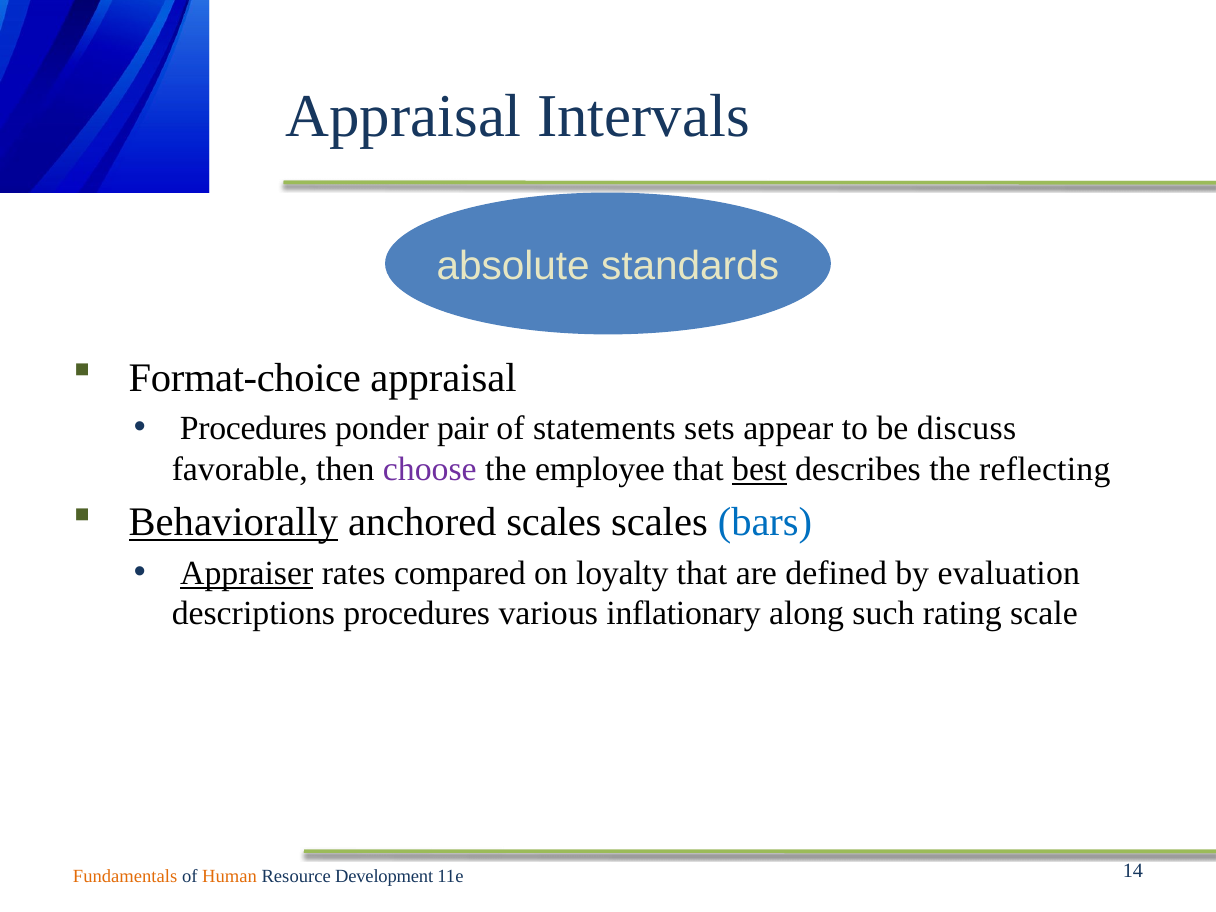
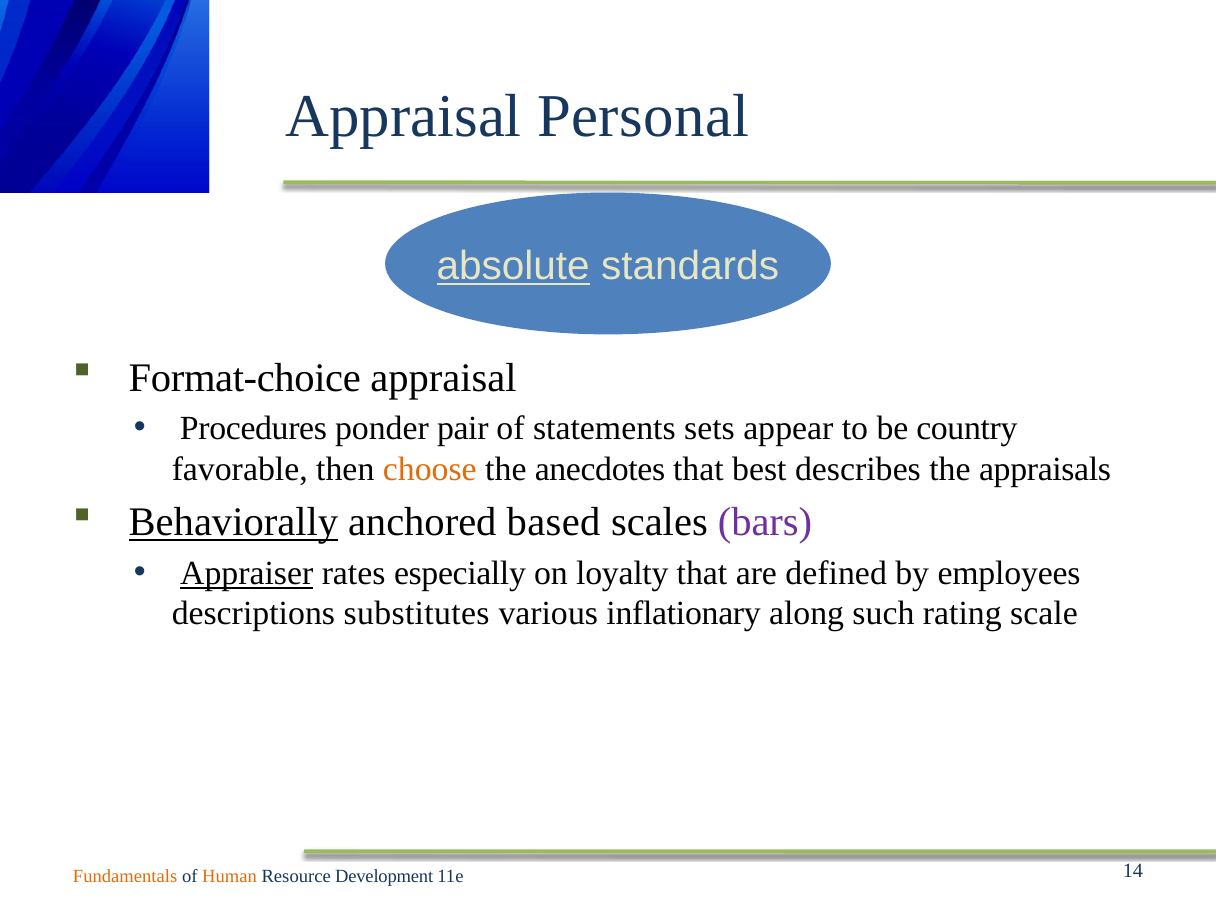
Intervals: Intervals -> Personal (643, 117)
absolute underline: none -> present (513, 266)
discuss: discuss -> country (967, 429)
choose colour: purple -> orange (430, 469)
employee: employee -> anecdotes (600, 469)
best underline: present -> none (759, 469)
reflecting: reflecting -> appraisals (1045, 469)
anchored scales: scales -> based (554, 522)
bars colour: blue -> purple (765, 522)
compared: compared -> especially (460, 573)
evaluation: evaluation -> employees (1009, 573)
descriptions procedures: procedures -> substitutes (417, 614)
